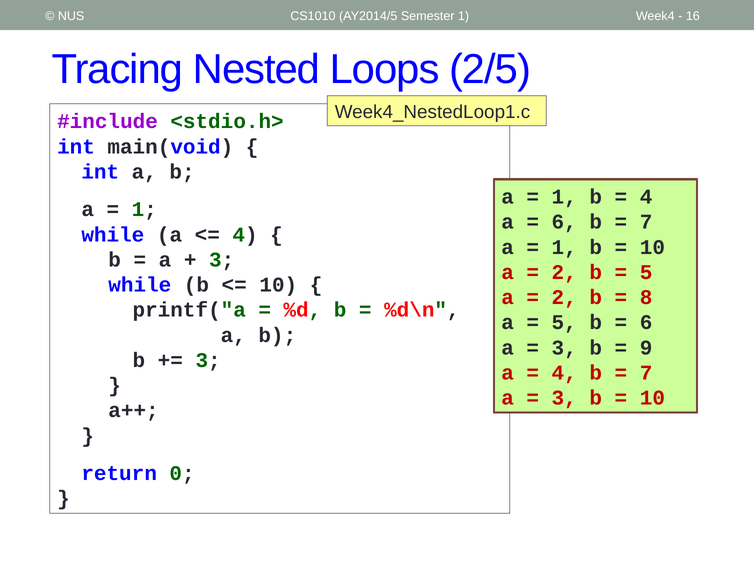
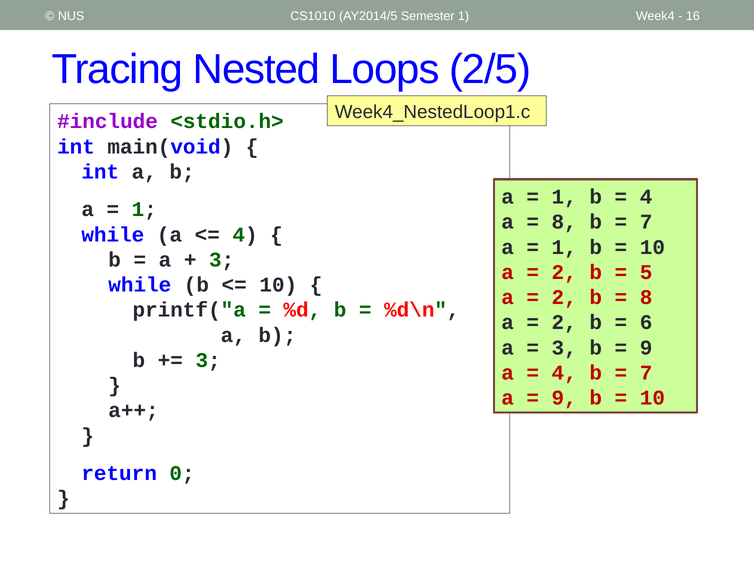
6: 6 -> 8 (564, 222)
5: 5 -> 2 (564, 323)
3: 3 -> 9 (564, 398)
